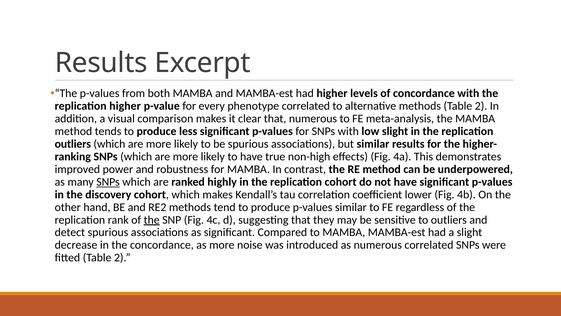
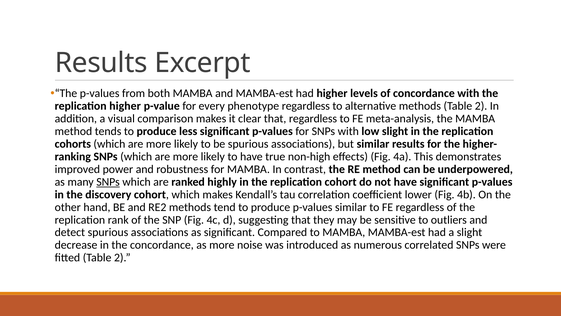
phenotype correlated: correlated -> regardless (306, 106)
that numerous: numerous -> regardless (313, 119)
outliers: outliers -> cohorts (73, 144)
the underline: present -> none (152, 220)
